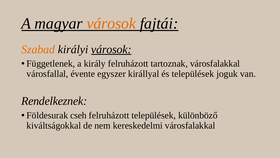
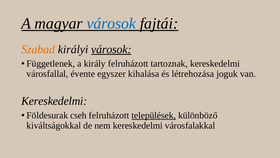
városok colour: orange -> blue (111, 24)
tartoznak városfalakkal: városfalakkal -> kereskedelmi (215, 63)
királlyal: királlyal -> kihalása (144, 74)
és települések: települések -> létrehozása (193, 74)
Rendelkeznek: Rendelkeznek -> Kereskedelmi (54, 101)
települések underline: none -> present (154, 115)
